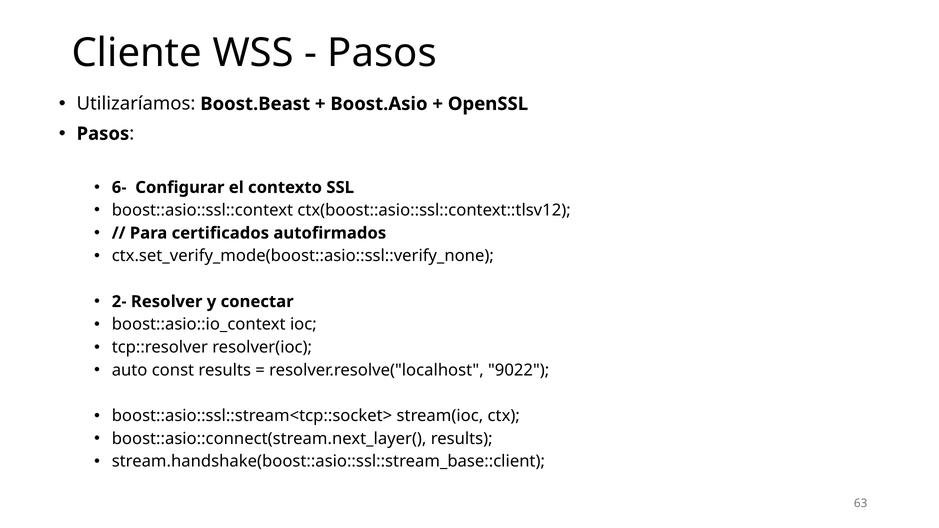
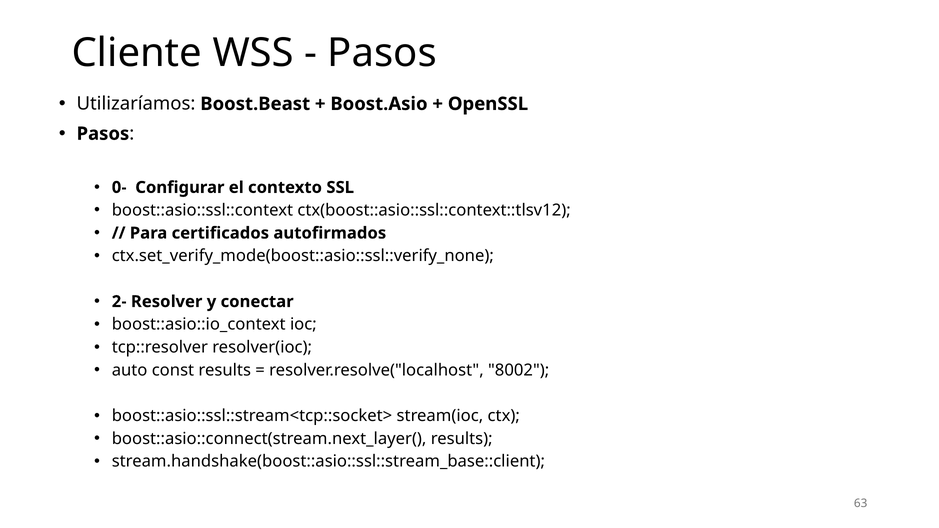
6-: 6- -> 0- (119, 187)
9022: 9022 -> 8002 (519, 370)
